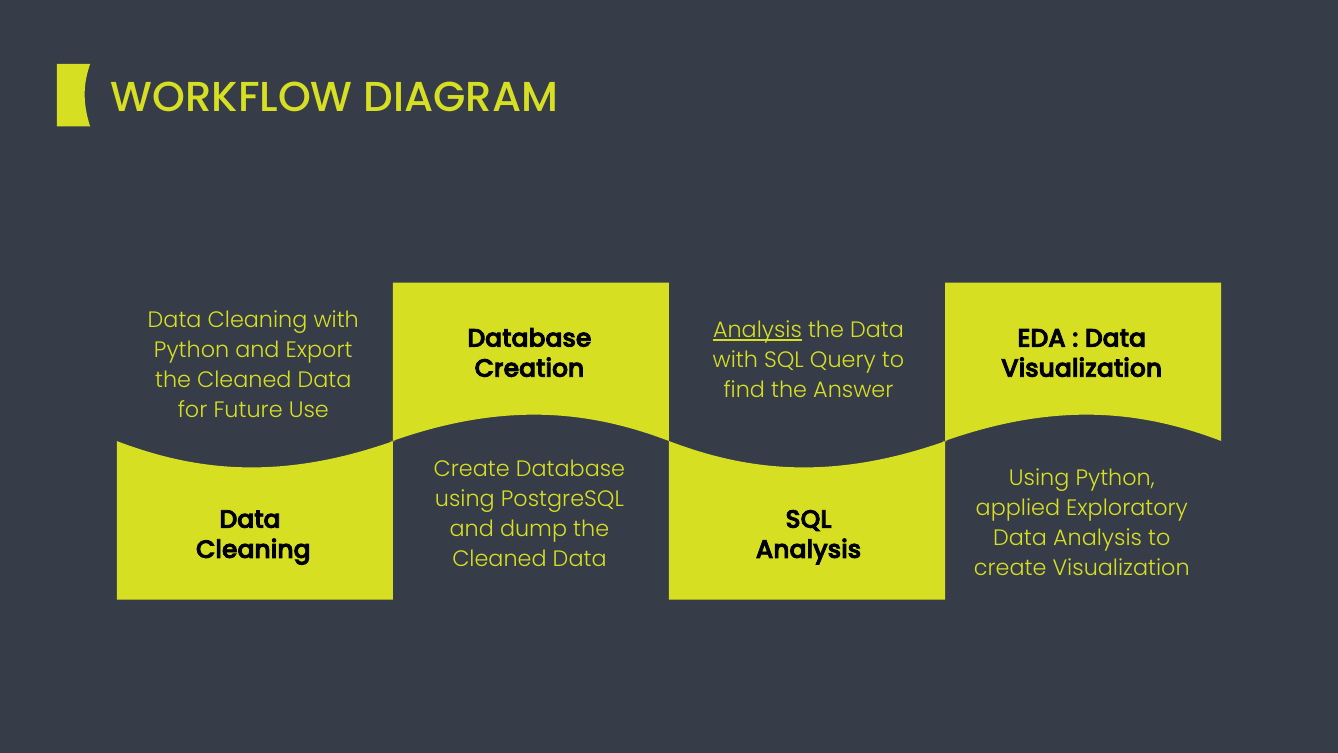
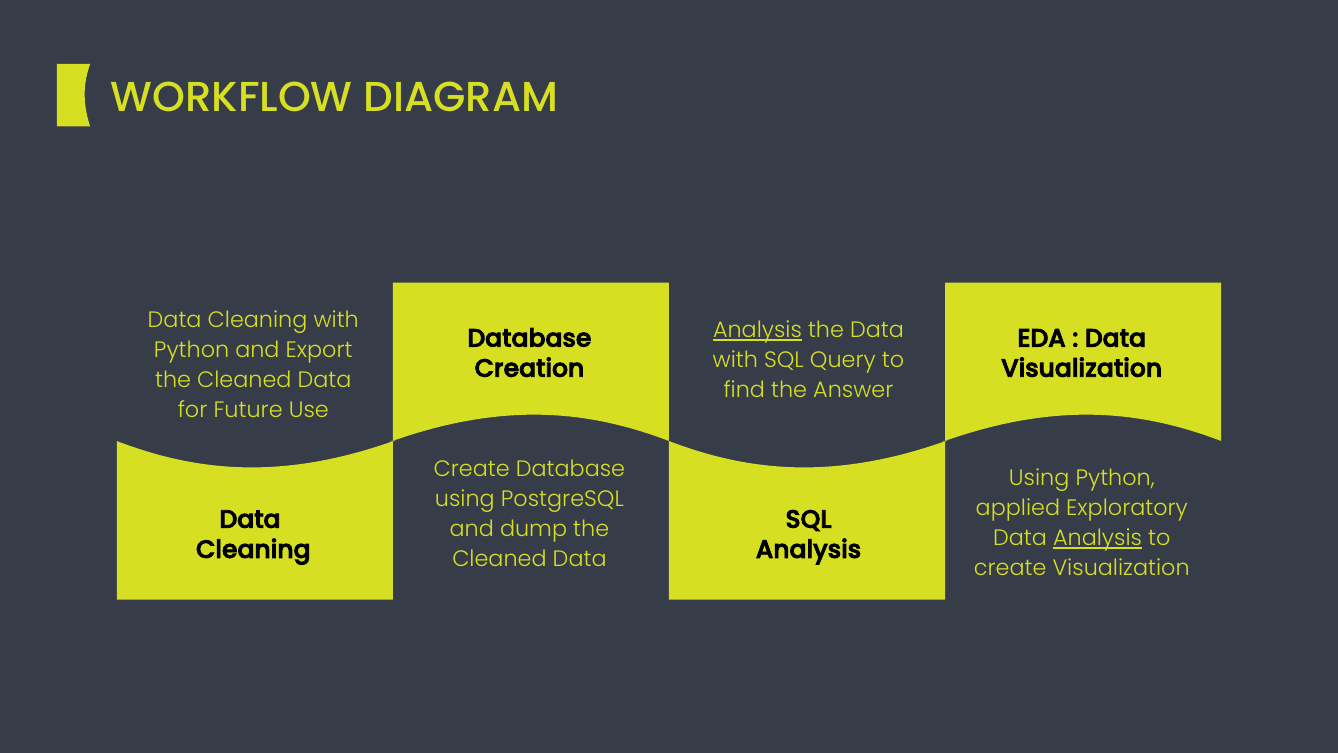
Analysis underline: none -> present (1098, 538)
